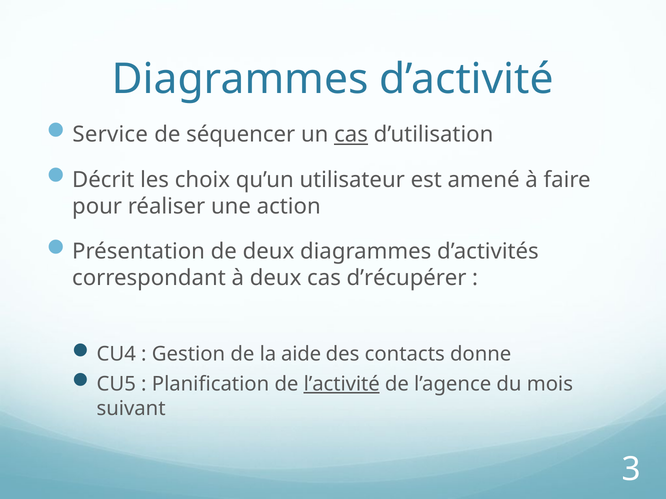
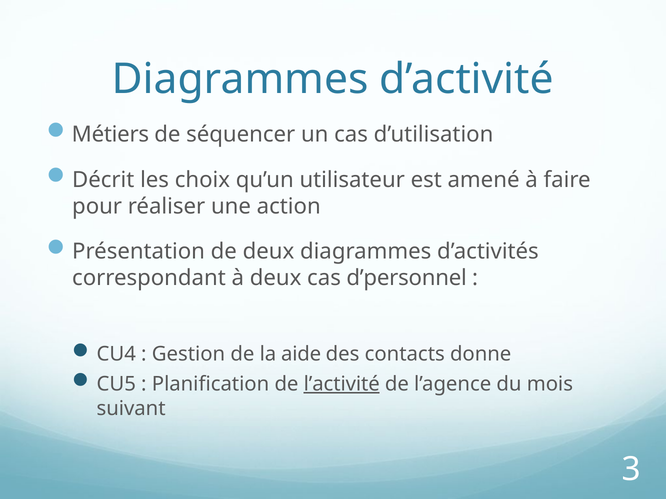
Service: Service -> Métiers (110, 135)
cas underline: present -> none (351, 135)
d’récupérer: d’récupérer -> d’personnel (407, 278)
